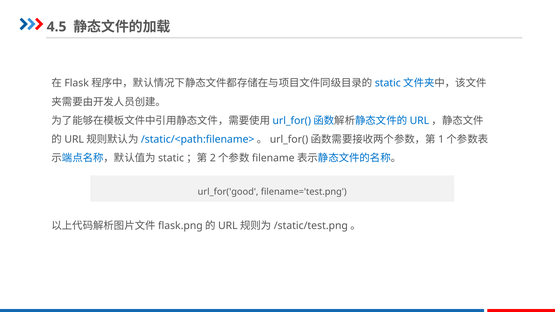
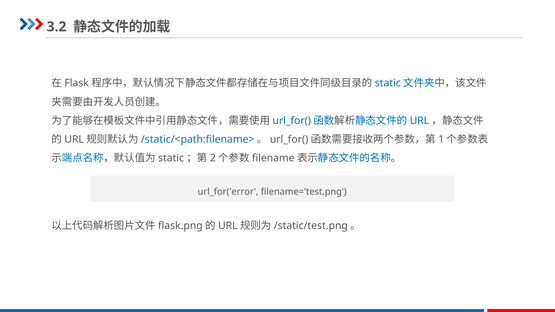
4.5: 4.5 -> 3.2 (57, 27)
url_for('good: url_for('good -> url_for('error (228, 192)
